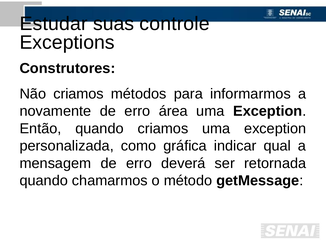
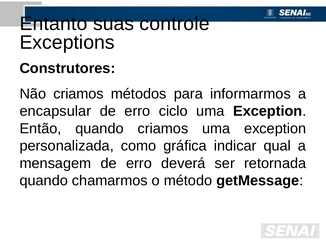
Estudar: Estudar -> Entanto (54, 24)
novamente: novamente -> encapsular (55, 111)
área: área -> ciclo (173, 111)
